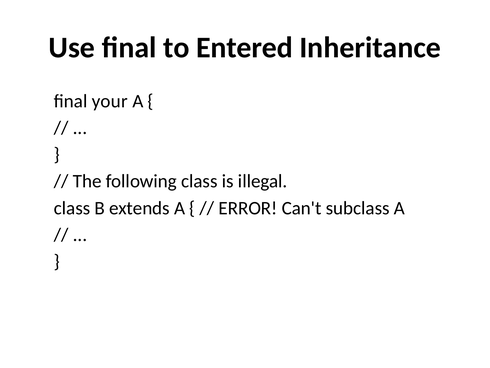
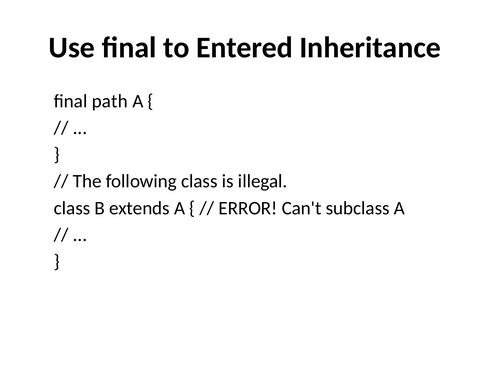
your: your -> path (110, 101)
